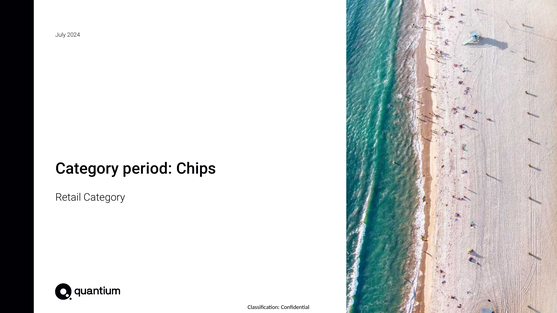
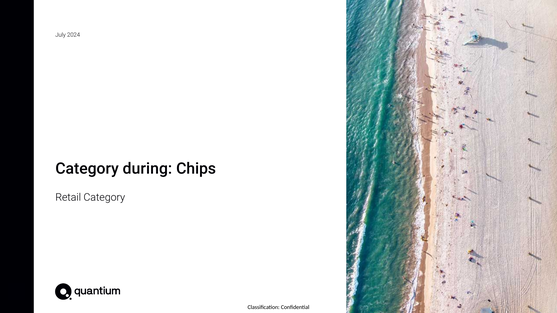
period: period -> during (147, 169)
